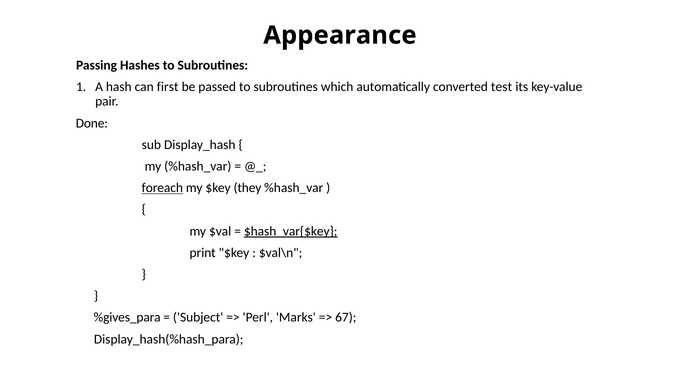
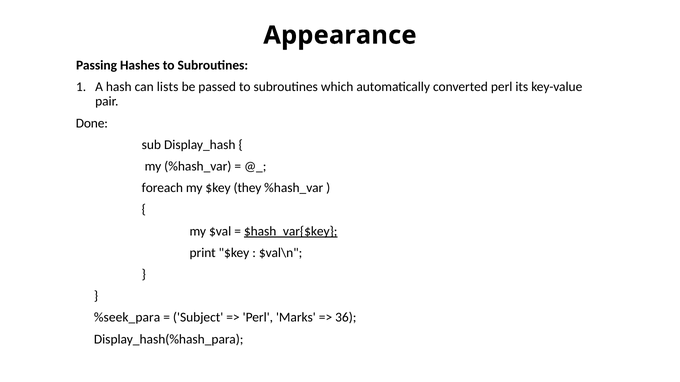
first: first -> lists (168, 87)
converted test: test -> perl (502, 87)
foreach underline: present -> none (162, 188)
%gives_para: %gives_para -> %seek_para (127, 318)
67: 67 -> 36 (346, 318)
